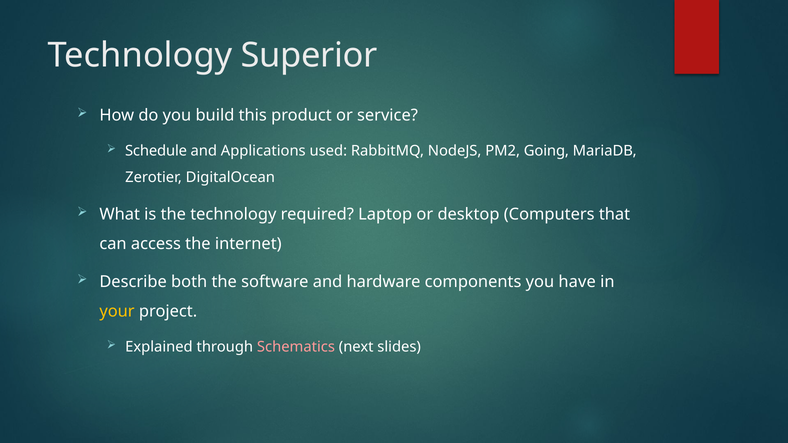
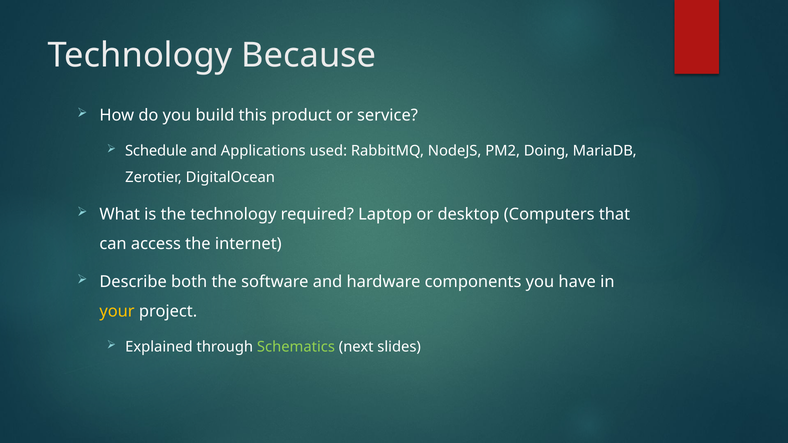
Superior: Superior -> Because (309, 55)
Going: Going -> Doing (546, 151)
Schematics colour: pink -> light green (296, 347)
